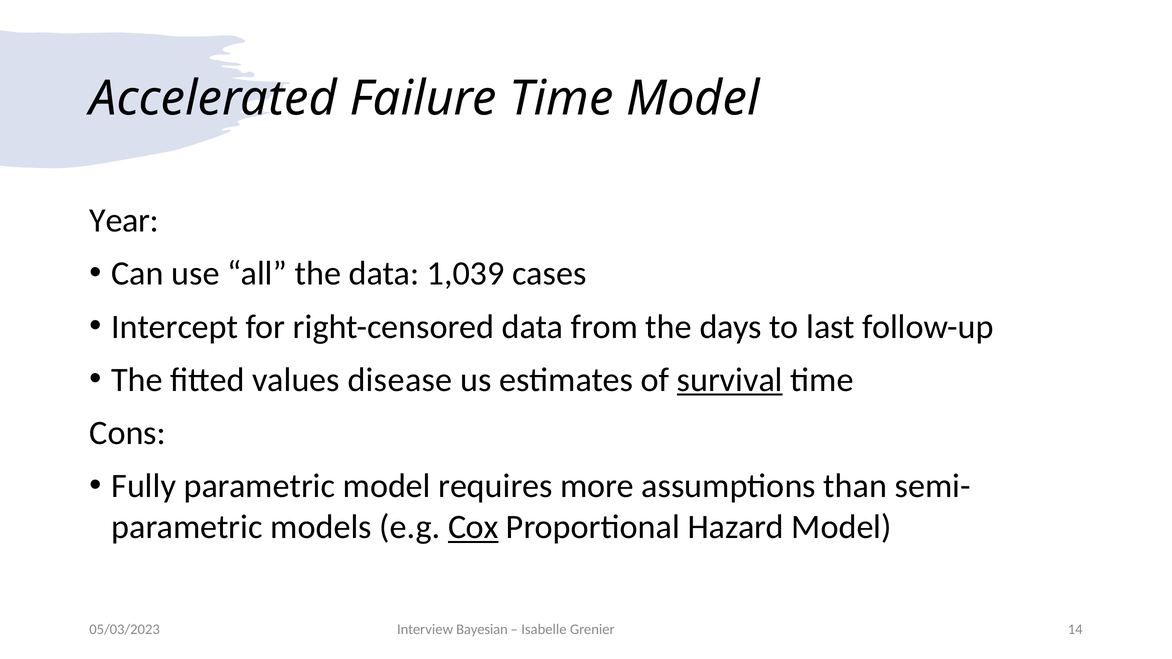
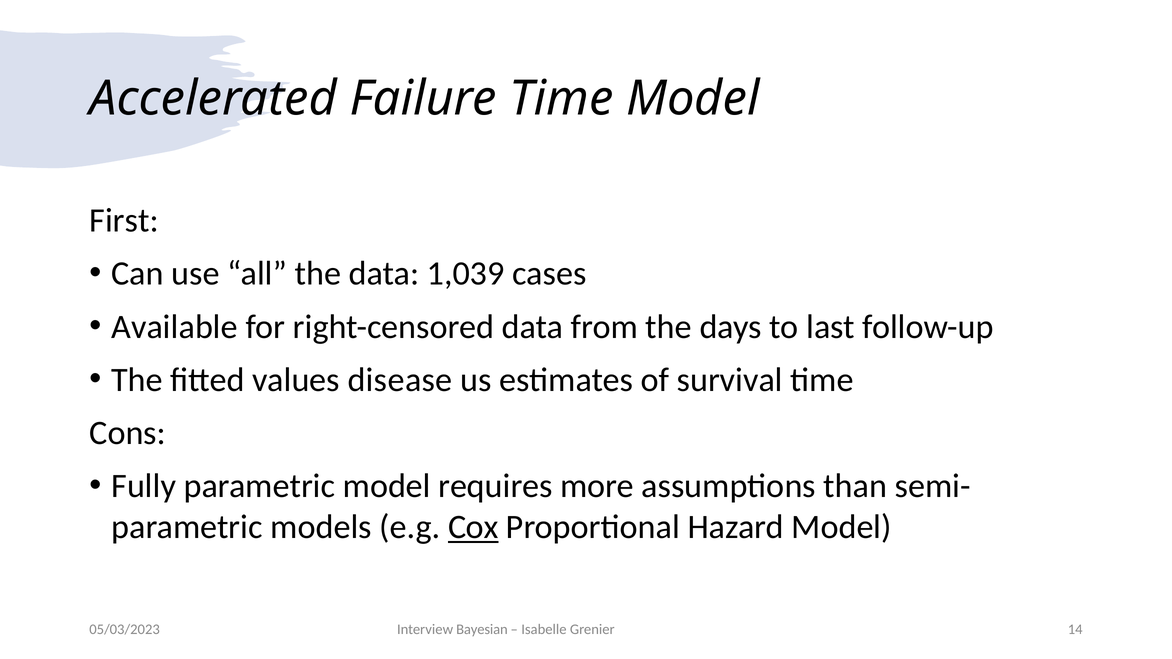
Year: Year -> First (124, 221)
Intercept: Intercept -> Available (175, 327)
survival underline: present -> none (730, 380)
